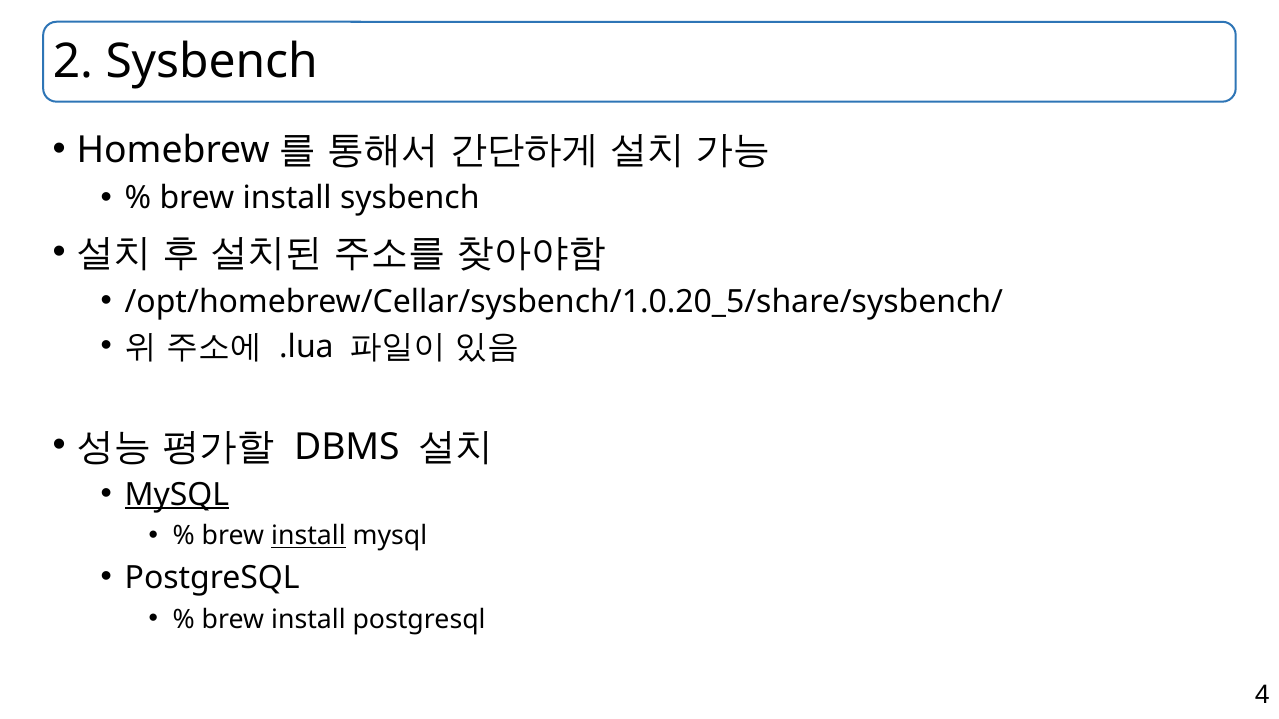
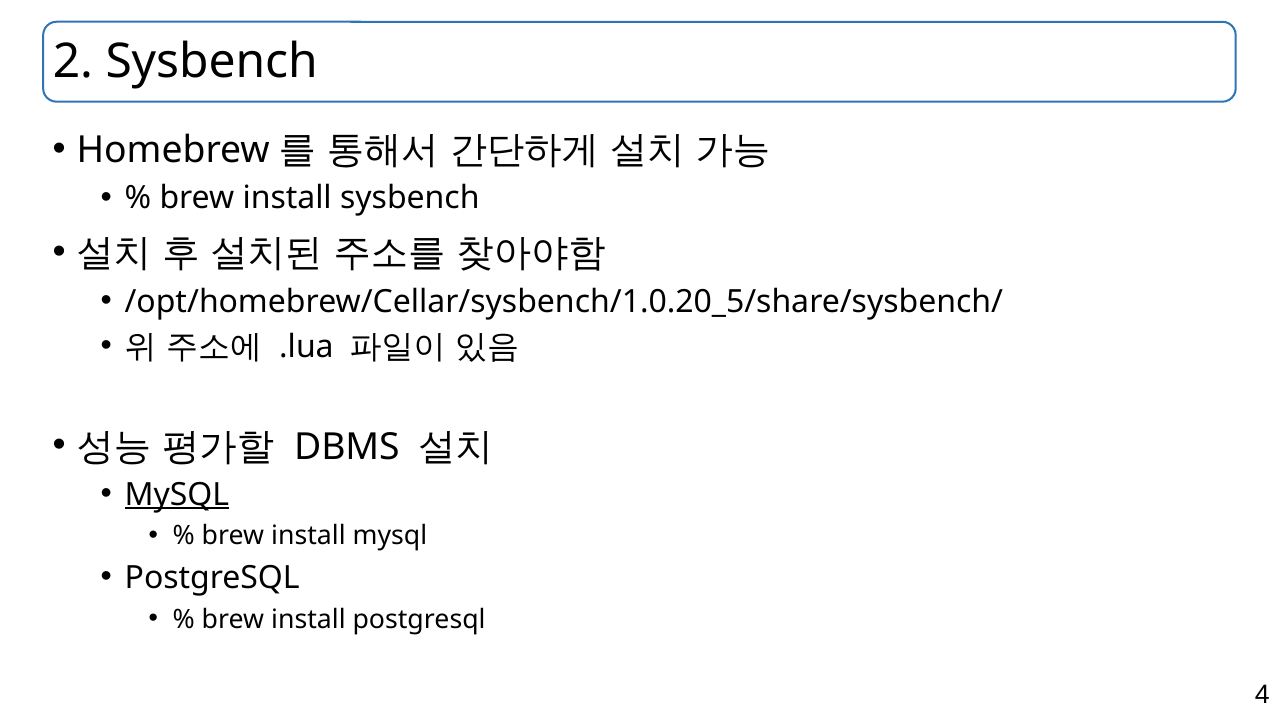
install underline: present -> none (308, 536)
